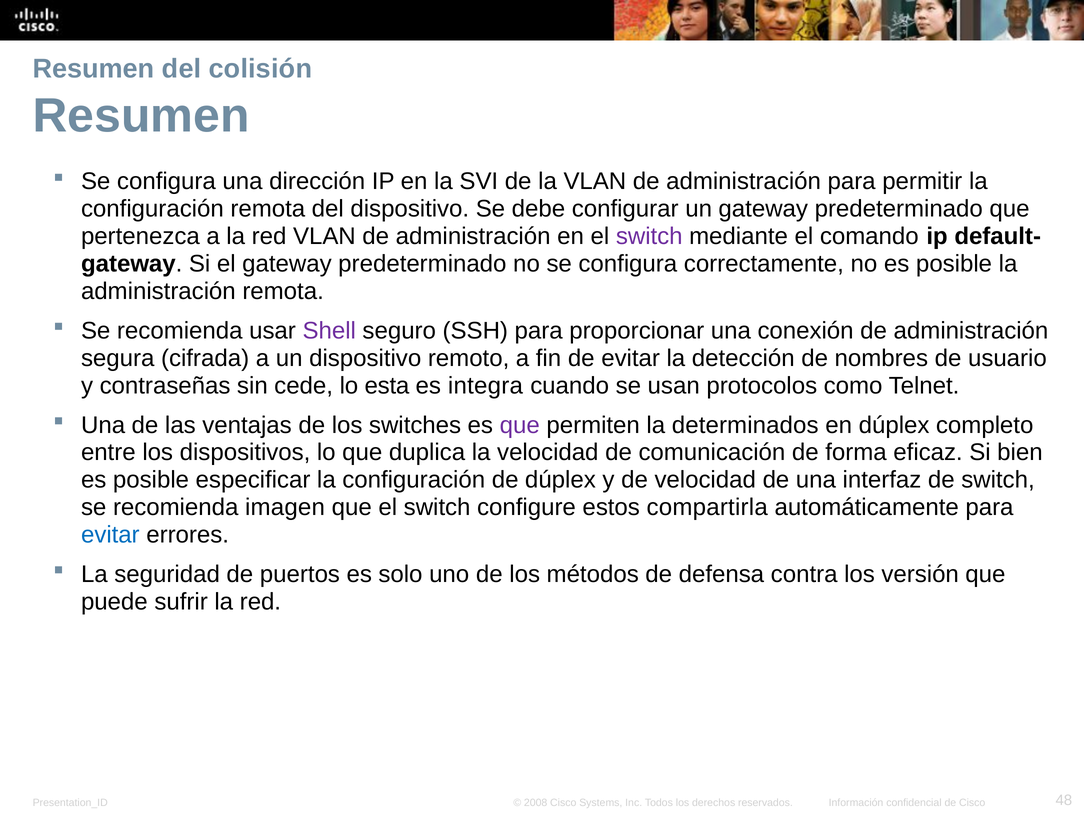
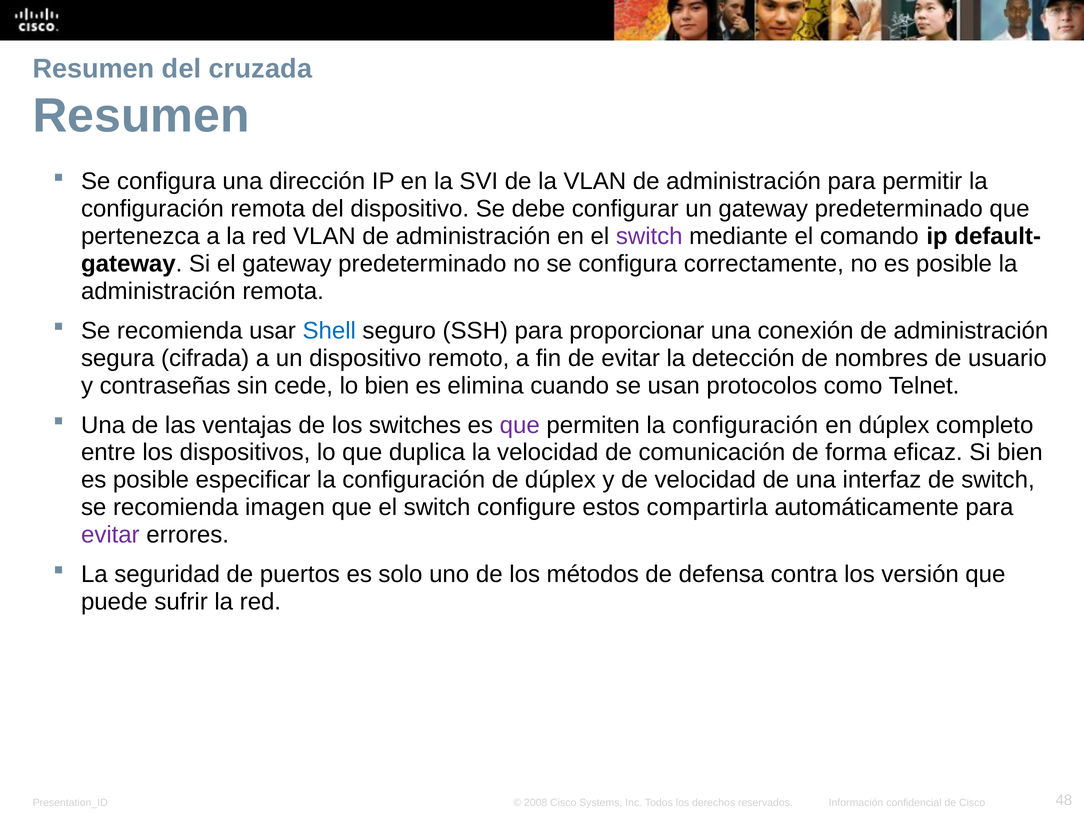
colisión: colisión -> cruzada (260, 69)
Shell colour: purple -> blue (329, 331)
lo esta: esta -> bien (387, 386)
integra: integra -> elimina (486, 386)
permiten la determinados: determinados -> configuración (745, 425)
evitar colour: blue -> purple (110, 535)
